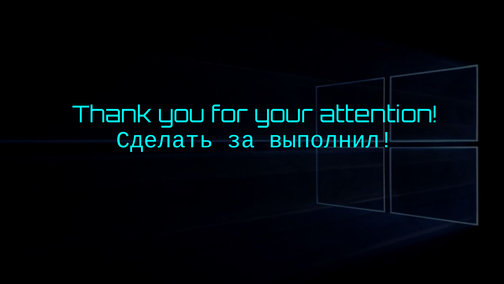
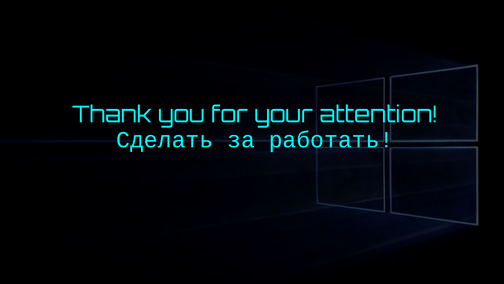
выполнил: выполнил -> работать (331, 140)
